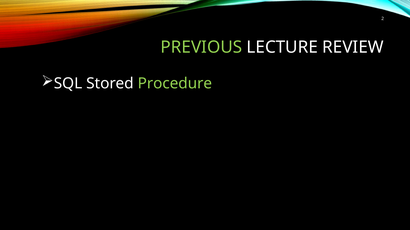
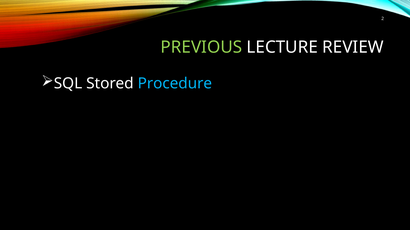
Procedure colour: light green -> light blue (175, 84)
